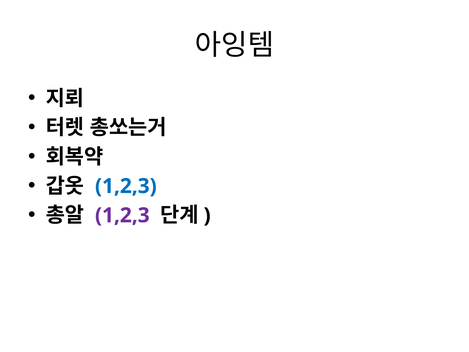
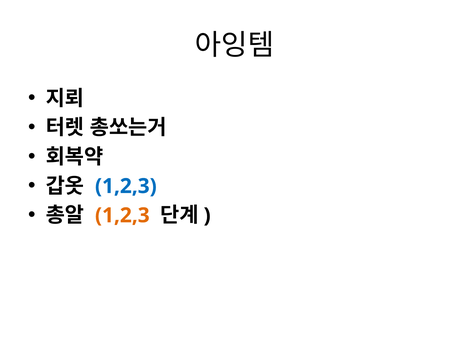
1,2,3 colour: purple -> orange (122, 215)
